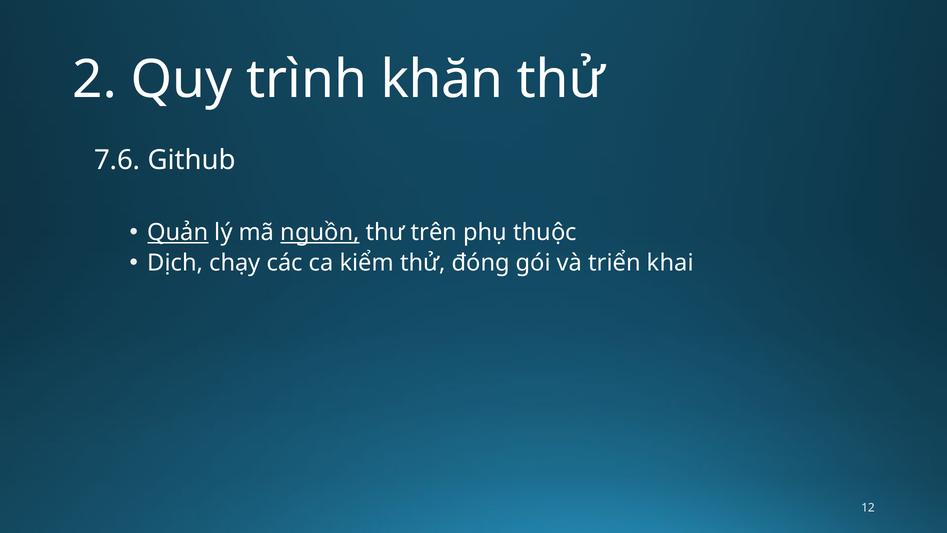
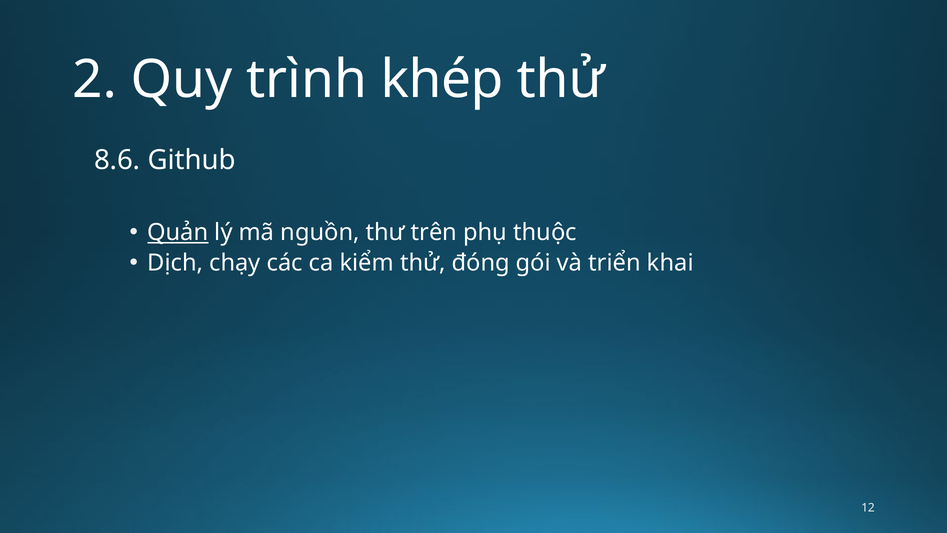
khăn: khăn -> khép (442, 80)
7.6: 7.6 -> 8.6 (117, 160)
nguồn underline: present -> none (320, 232)
